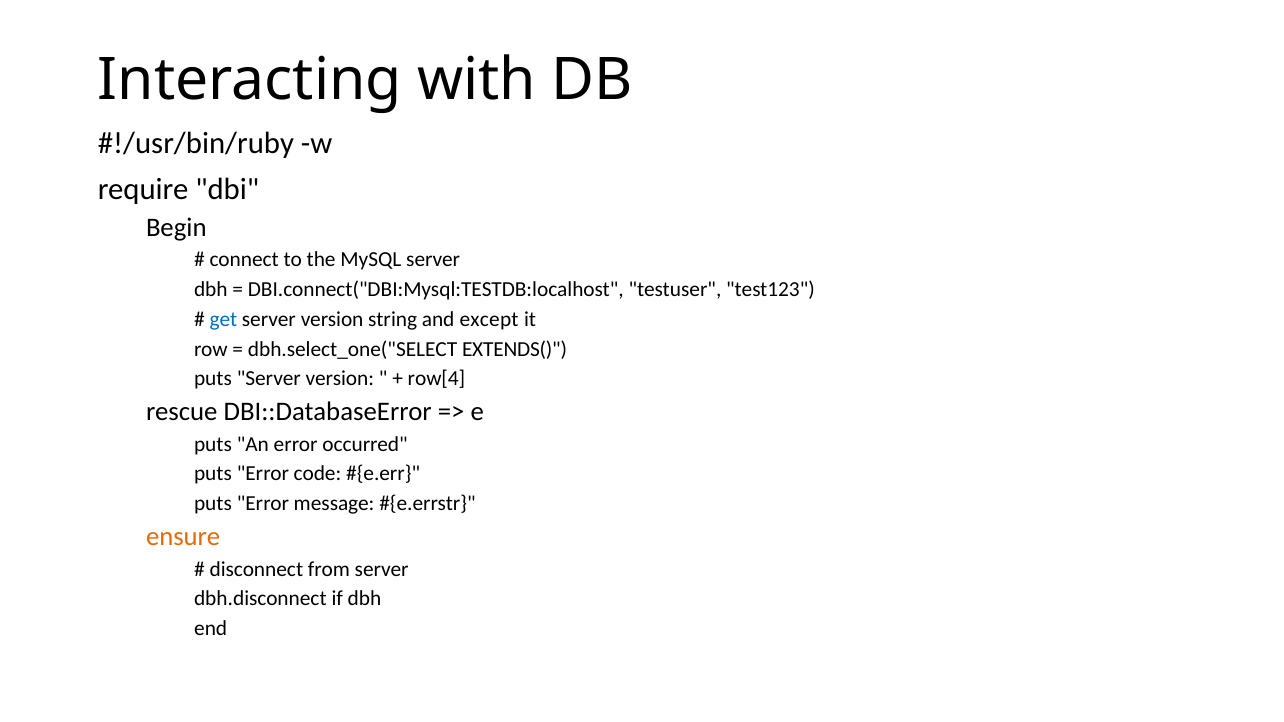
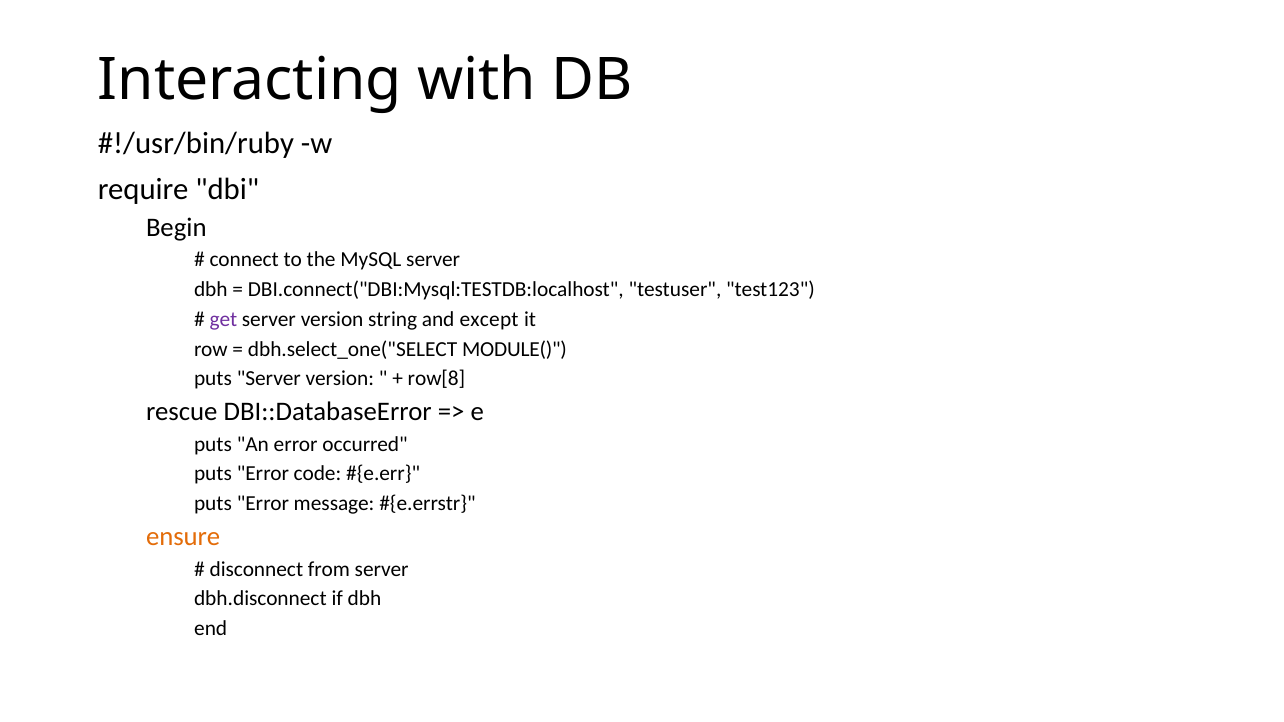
get colour: blue -> purple (223, 319)
EXTENDS(: EXTENDS( -> MODULE( (515, 349)
row[4: row[4 -> row[8 (436, 379)
